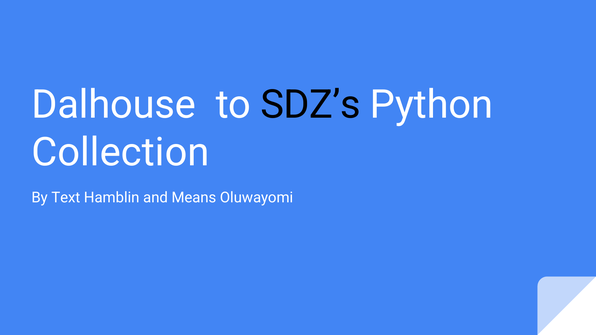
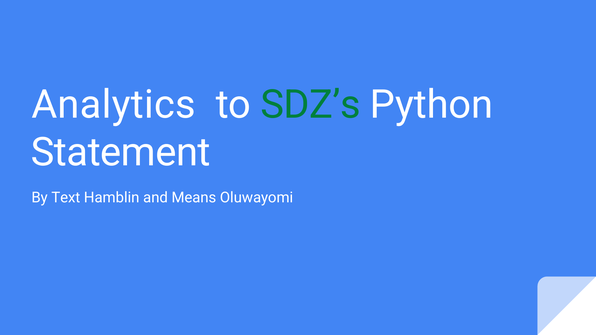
Dalhouse: Dalhouse -> Analytics (114, 105)
SDZ’s colour: black -> green (310, 105)
Collection: Collection -> Statement (121, 152)
